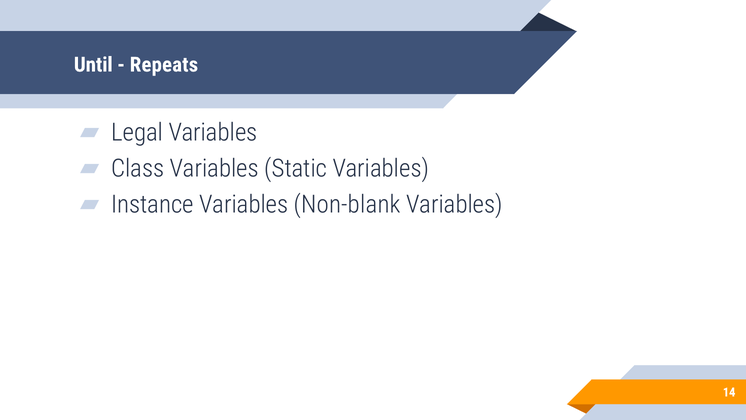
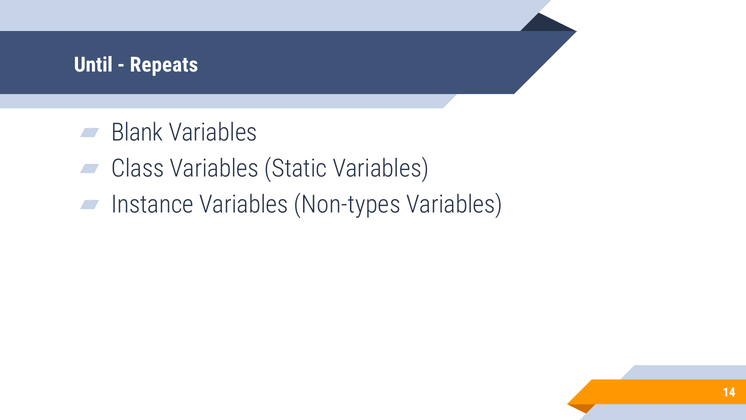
Legal: Legal -> Blank (137, 132)
Non-blank: Non-blank -> Non-types (347, 205)
